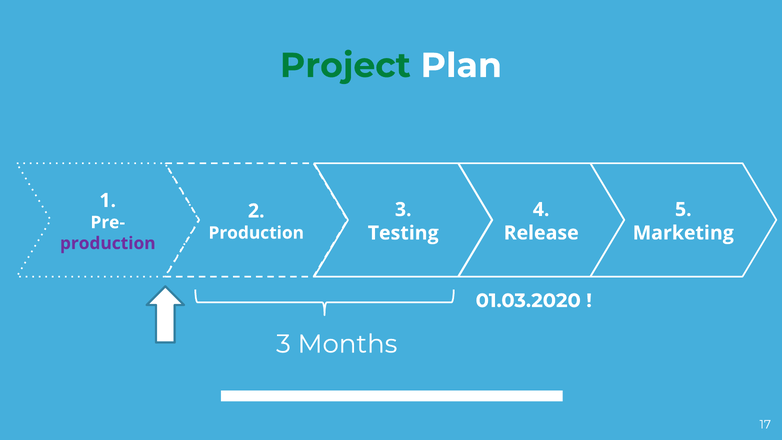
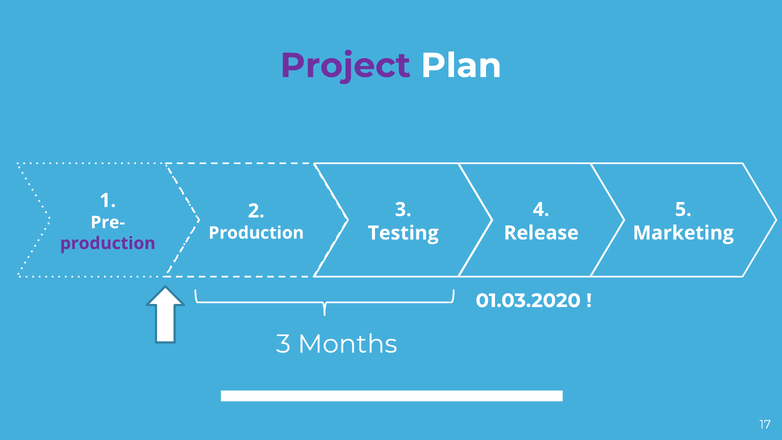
Project colour: green -> purple (345, 66)
